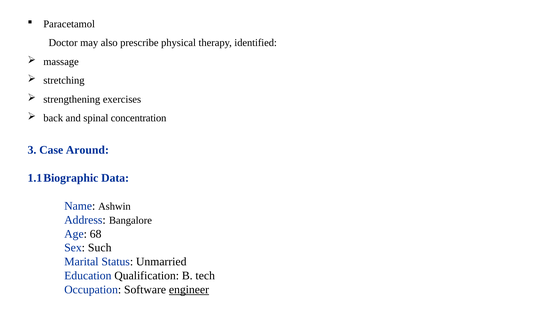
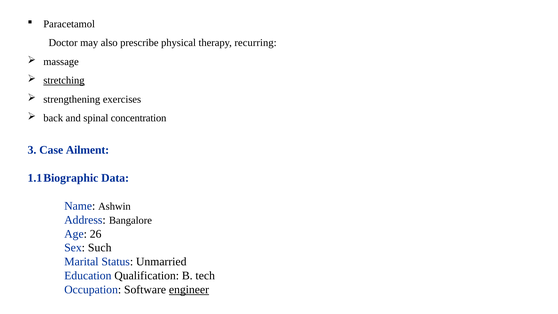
identified: identified -> recurring (256, 43)
stretching underline: none -> present (64, 80)
Around: Around -> Ailment (87, 150)
68: 68 -> 26 (96, 234)
